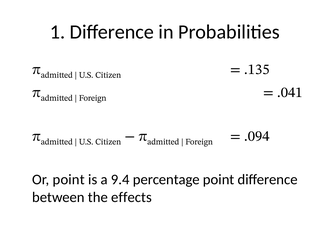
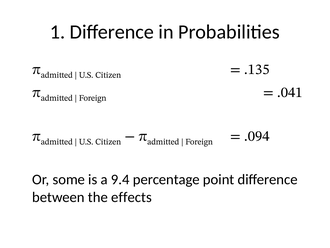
Or point: point -> some (69, 179)
